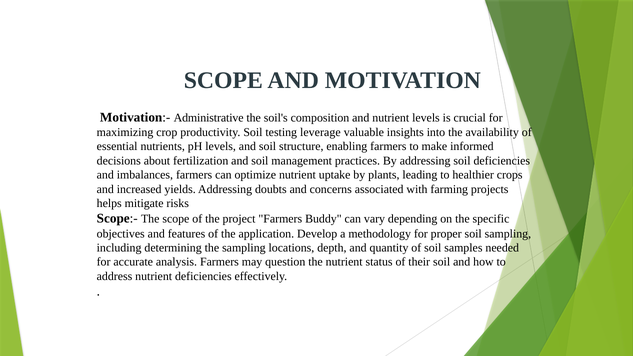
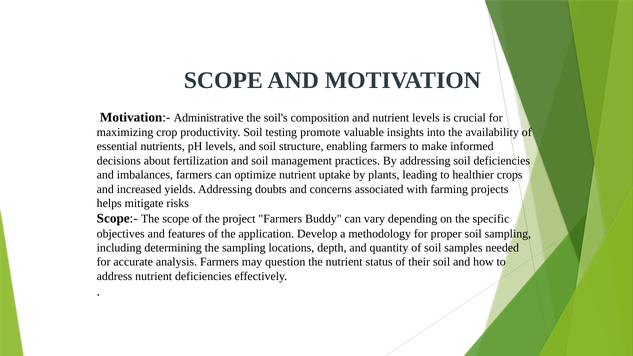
leverage: leverage -> promote (320, 132)
